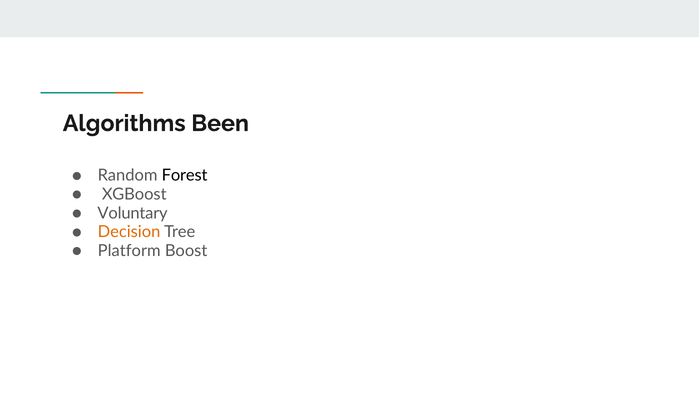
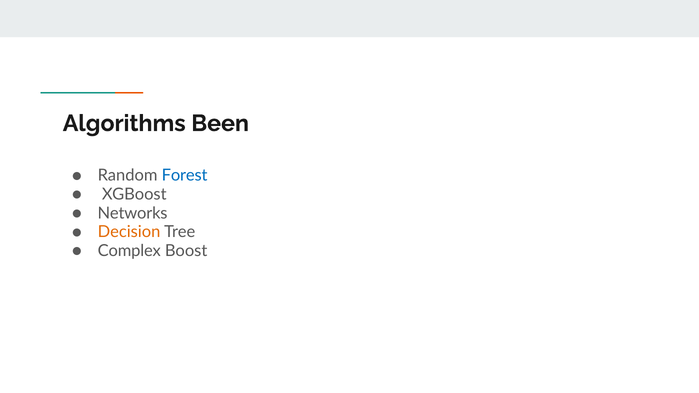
Forest colour: black -> blue (185, 176)
Voluntary: Voluntary -> Networks (133, 213)
Platform: Platform -> Complex (129, 251)
